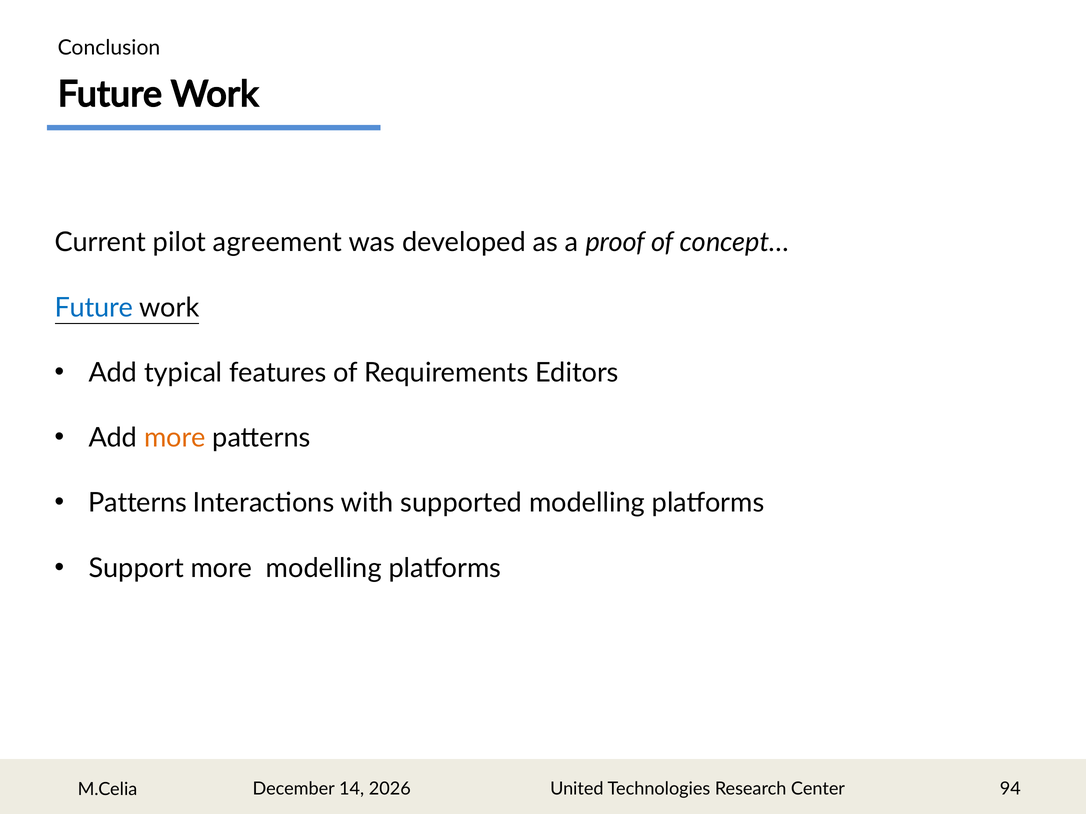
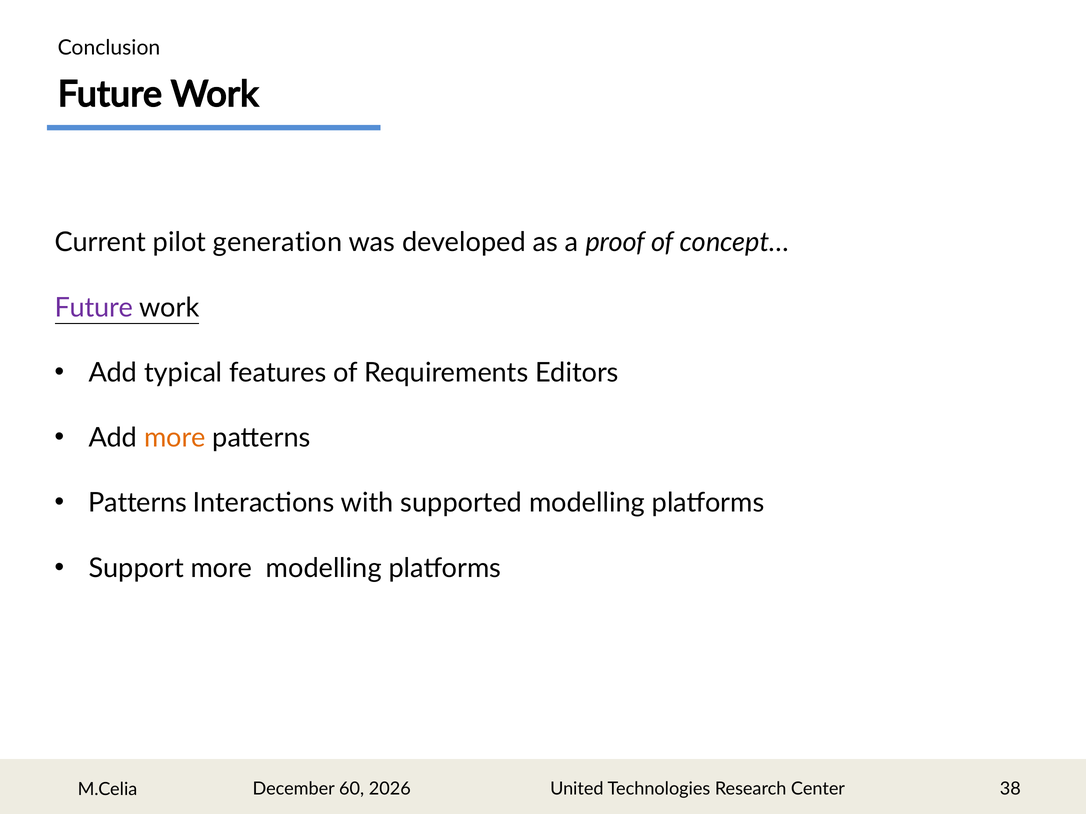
agreement: agreement -> generation (278, 243)
Future colour: blue -> purple (94, 308)
14: 14 -> 60 (352, 789)
94: 94 -> 38 (1010, 789)
